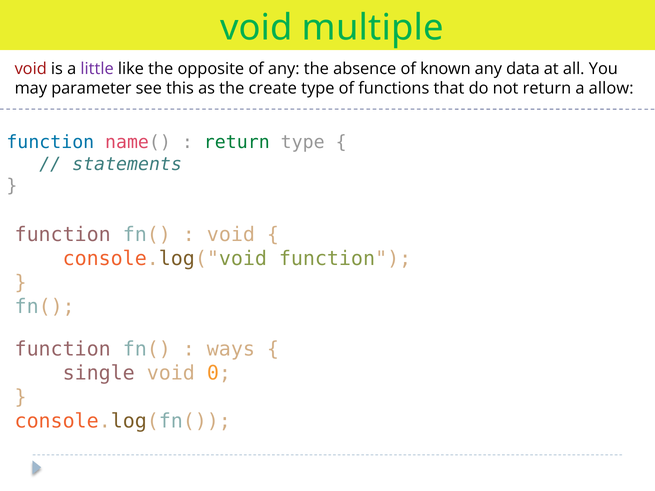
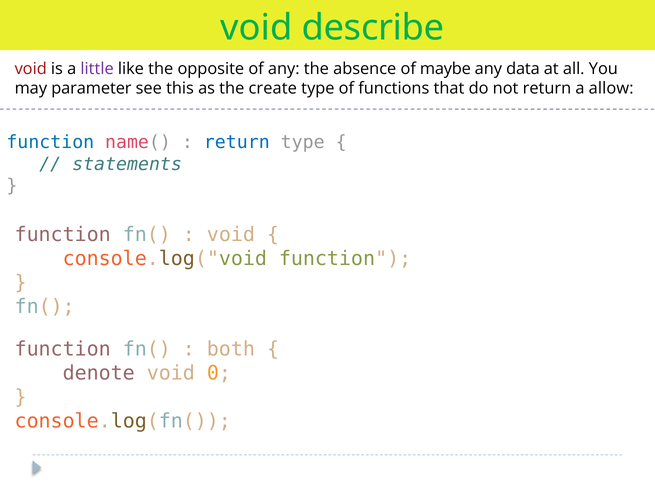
multiple: multiple -> describe (373, 28)
known: known -> maybe (445, 69)
return colour: green -> blue (237, 142)
ways: ways -> both (231, 350)
single: single -> denote (99, 374)
